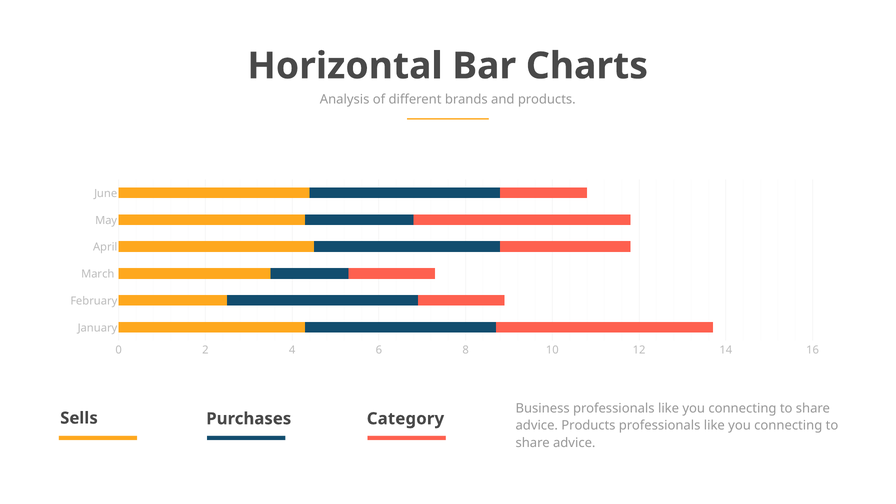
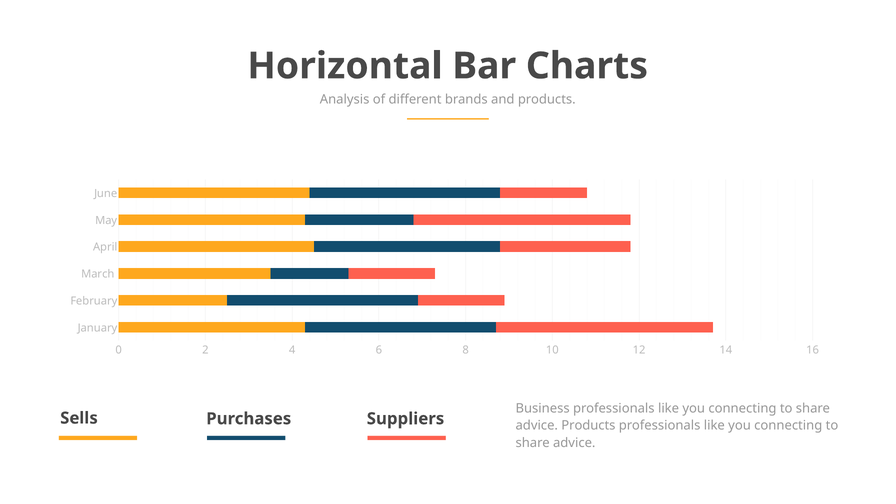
Category: Category -> Suppliers (405, 419)
